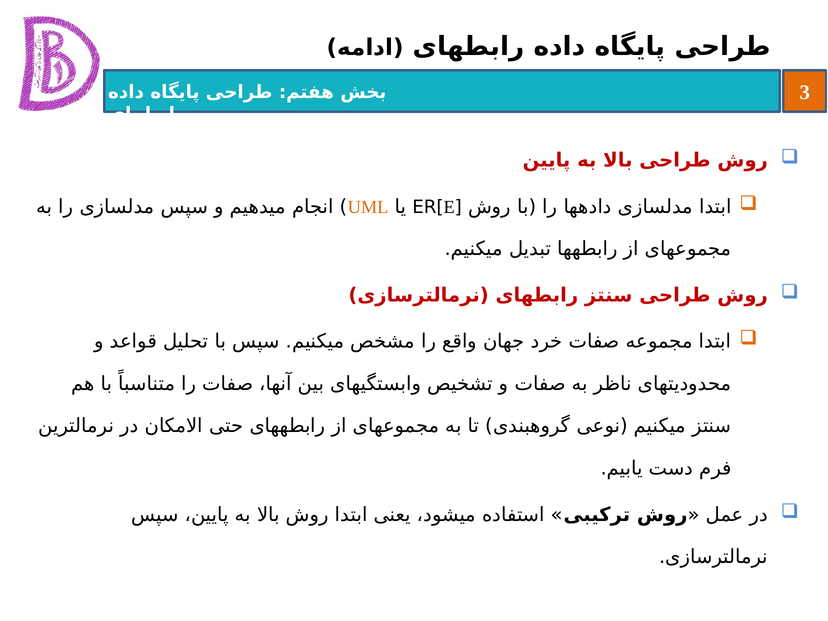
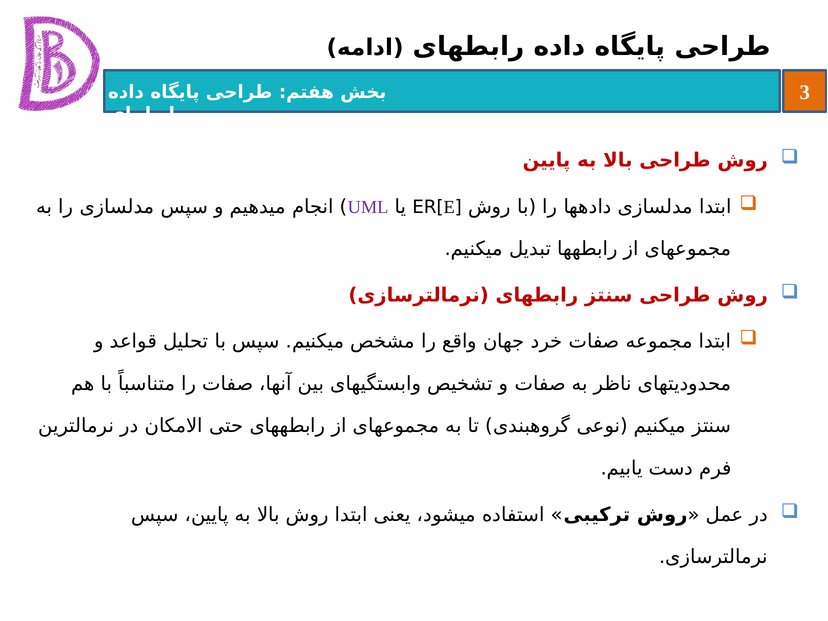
UML colour: orange -> purple (368, 207)
